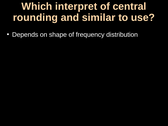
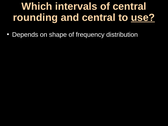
interpret: interpret -> intervals (76, 6)
and similar: similar -> central (99, 18)
use underline: none -> present (143, 18)
